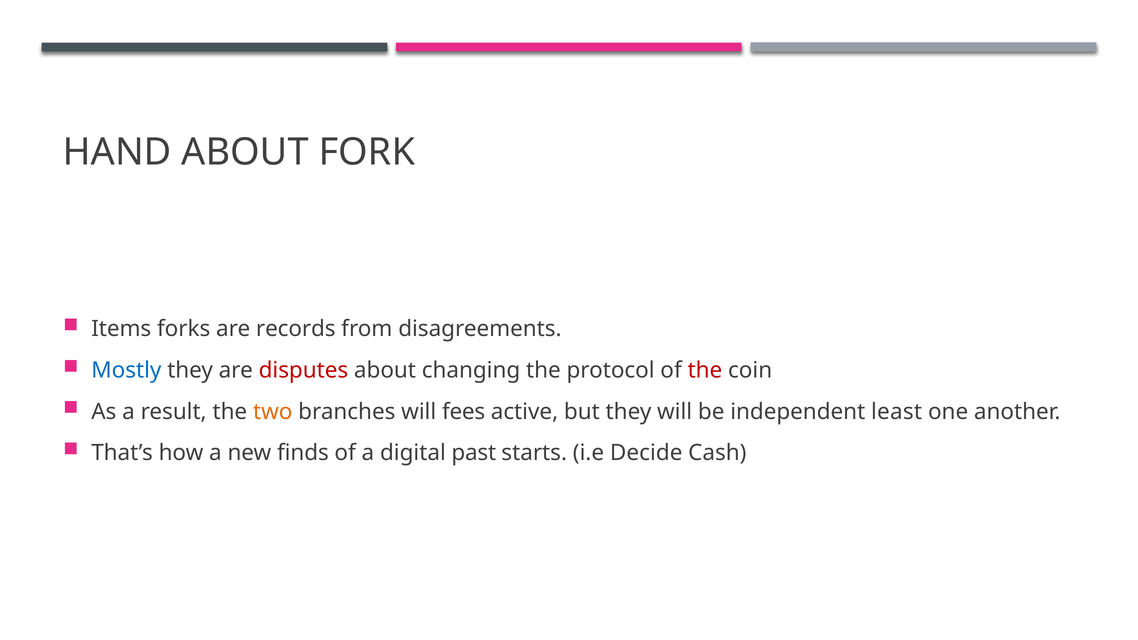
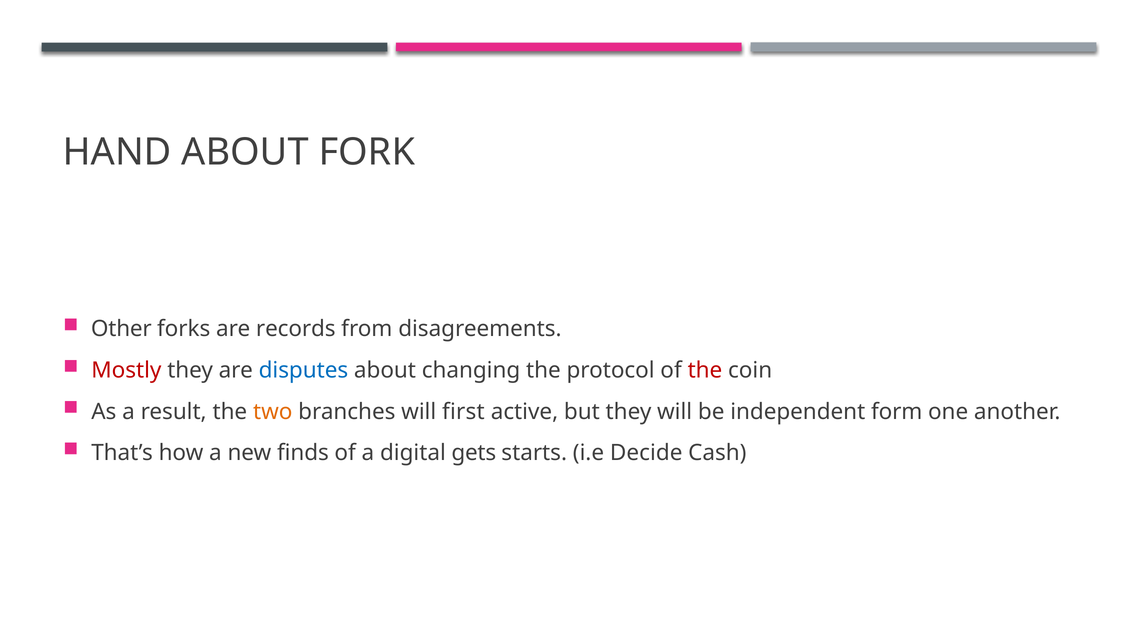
Items: Items -> Other (121, 329)
Mostly colour: blue -> red (126, 370)
disputes colour: red -> blue (303, 370)
fees: fees -> first (463, 412)
least: least -> form (897, 412)
past: past -> gets (474, 453)
